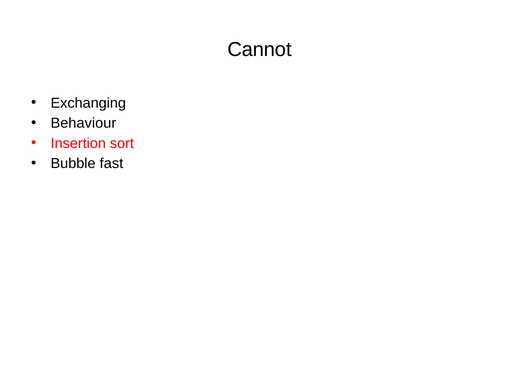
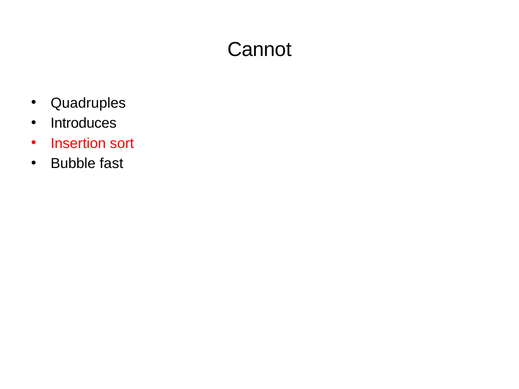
Exchanging: Exchanging -> Quadruples (88, 103)
Behaviour: Behaviour -> Introduces (84, 123)
